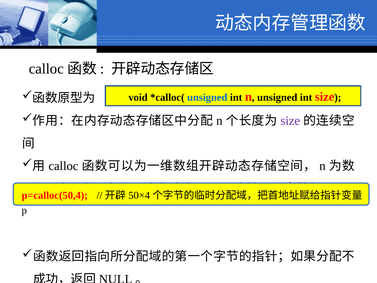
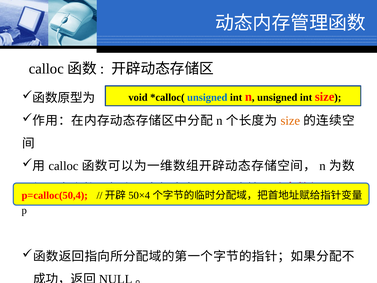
size colour: purple -> orange (290, 121)
